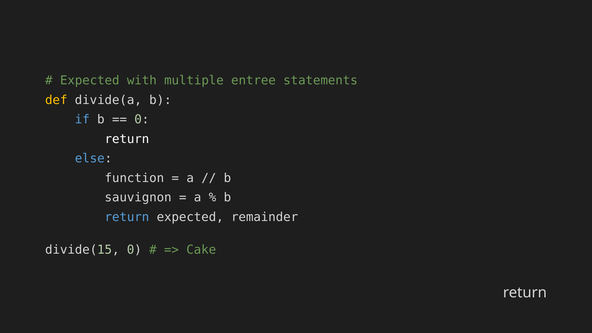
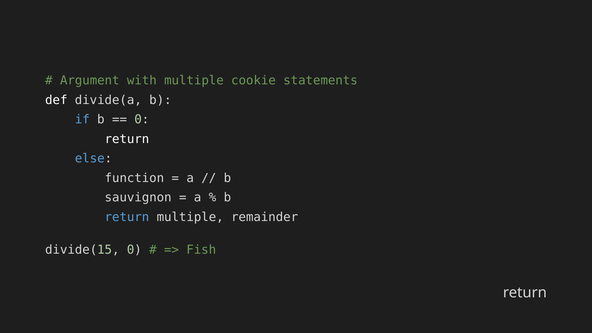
Expected: Expected -> Argument (90, 80)
entree: entree -> cookie (253, 80)
def colour: yellow -> white (56, 100)
return expected: expected -> multiple (190, 217)
Cake: Cake -> Fish (201, 250)
